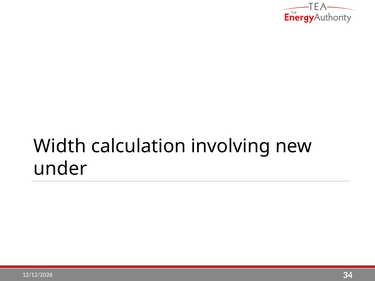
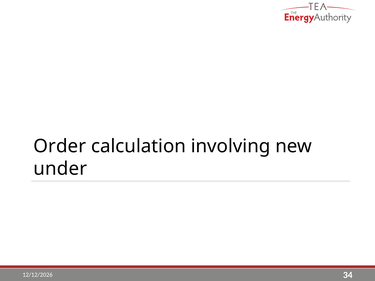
Width: Width -> Order (60, 146)
